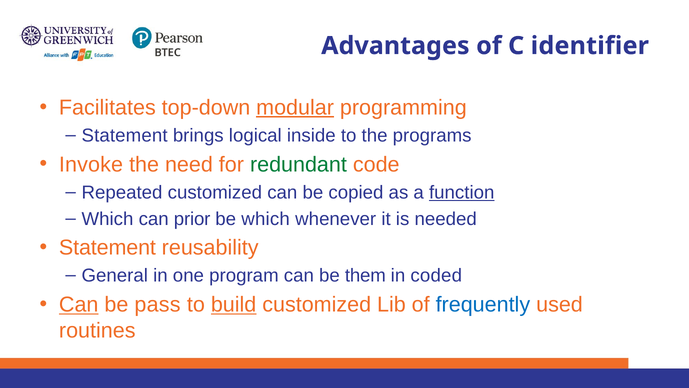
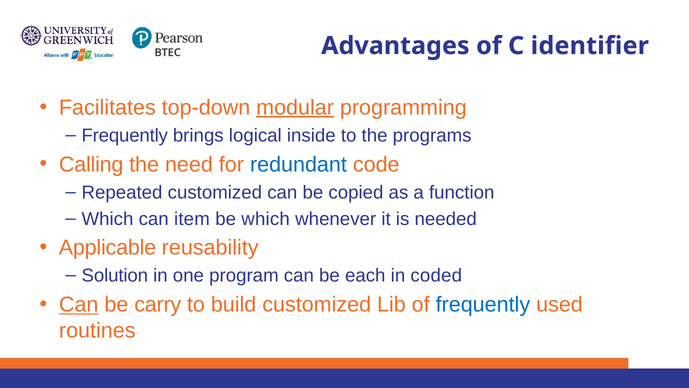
Statement: Statement -> Frequently (125, 135)
Invoke: Invoke -> Calling (91, 164)
redundant colour: green -> blue (298, 164)
function underline: present -> none (462, 192)
prior: prior -> item (192, 219)
Statement: Statement -> Applicable (108, 248)
General: General -> Solution (115, 275)
them: them -> each (365, 275)
pass: pass -> carry (158, 304)
build underline: present -> none (234, 304)
